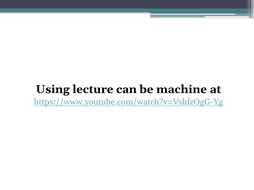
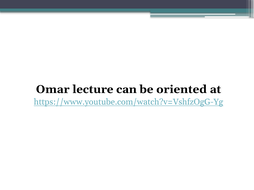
Using: Using -> Omar (53, 90)
machine: machine -> oriented (182, 90)
